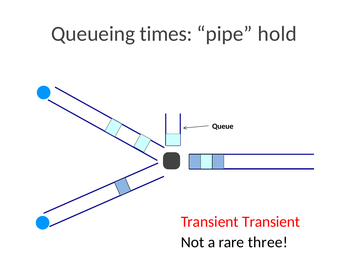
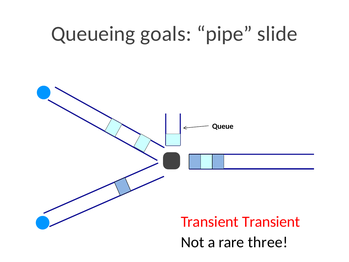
times: times -> goals (166, 34)
hold: hold -> slide (277, 34)
